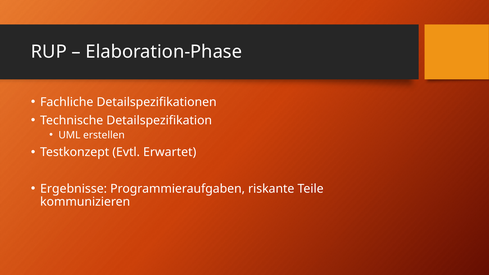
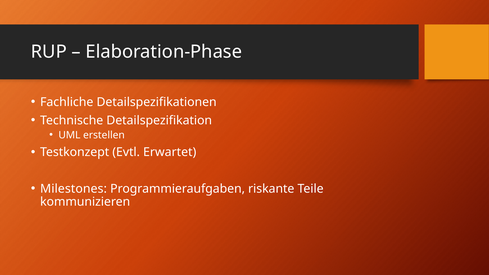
Ergebnisse: Ergebnisse -> Milestones (74, 189)
